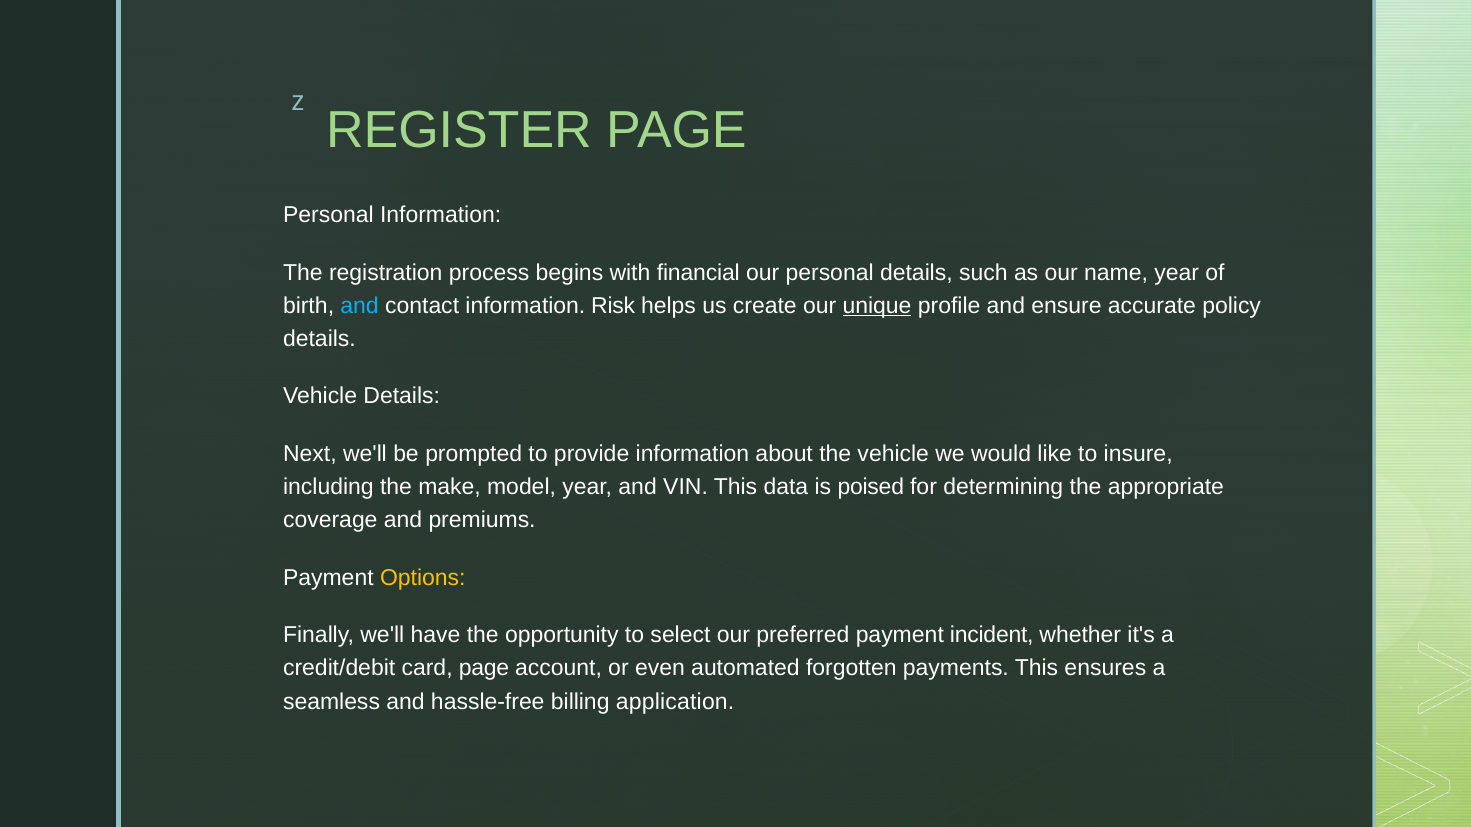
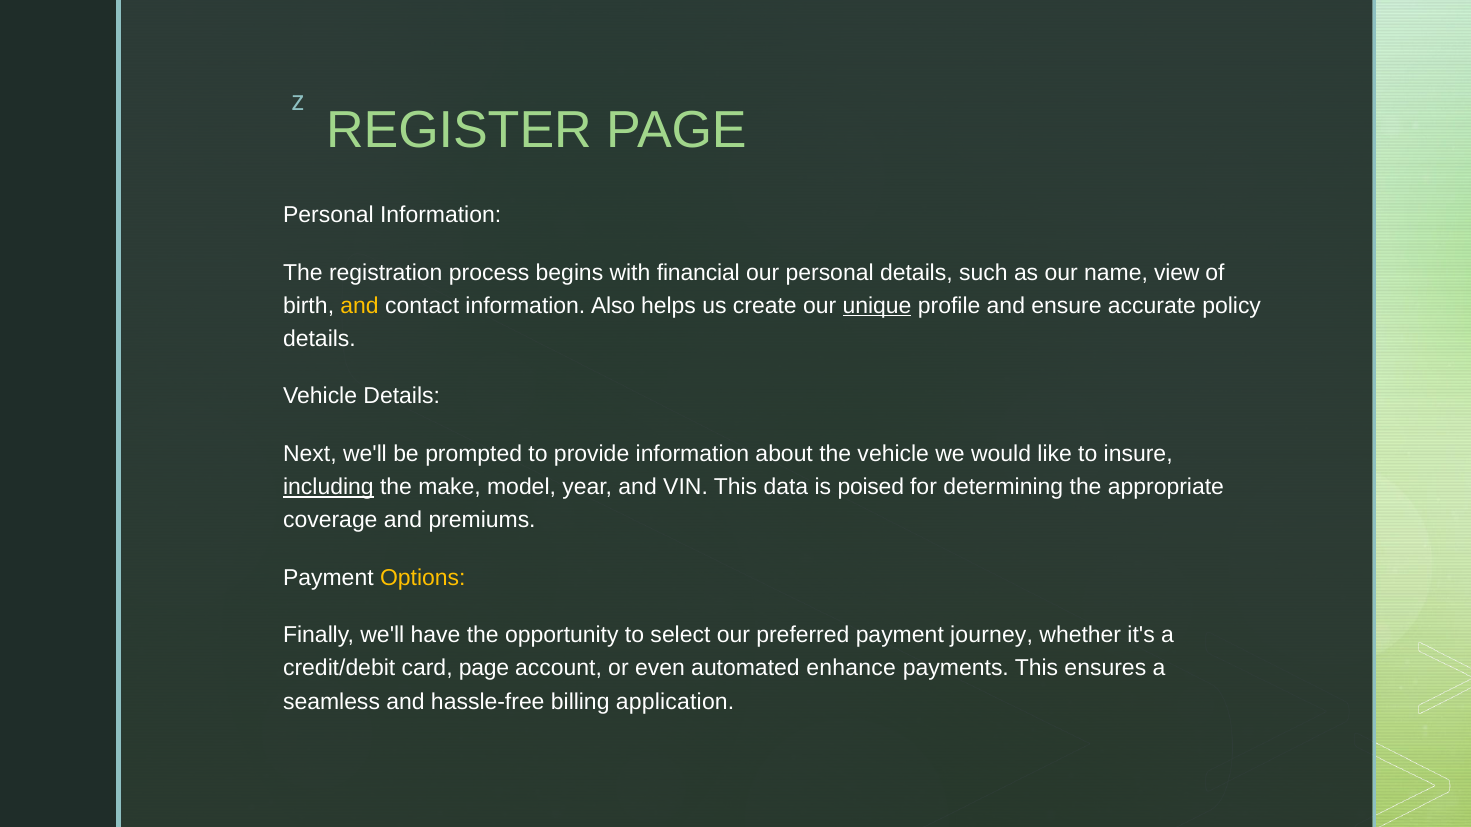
name year: year -> view (1177, 273)
and colour: light blue -> yellow (360, 306)
Risk: Risk -> Also (613, 306)
including underline: none -> present (328, 487)
incident: incident -> journey (992, 636)
forgotten: forgotten -> enhance (851, 669)
